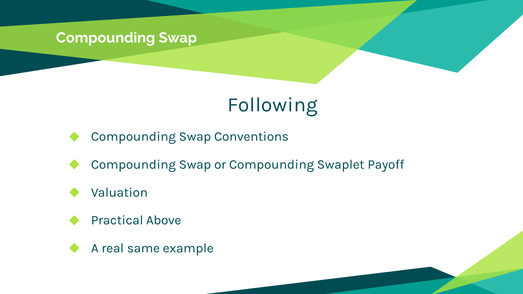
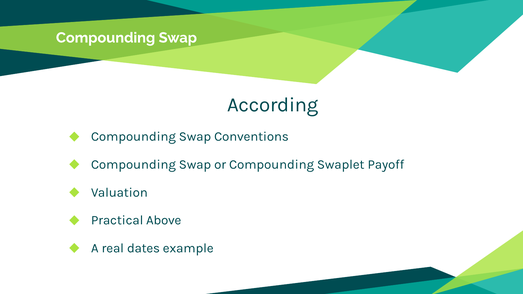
Following: Following -> According (273, 105)
same: same -> dates (143, 248)
